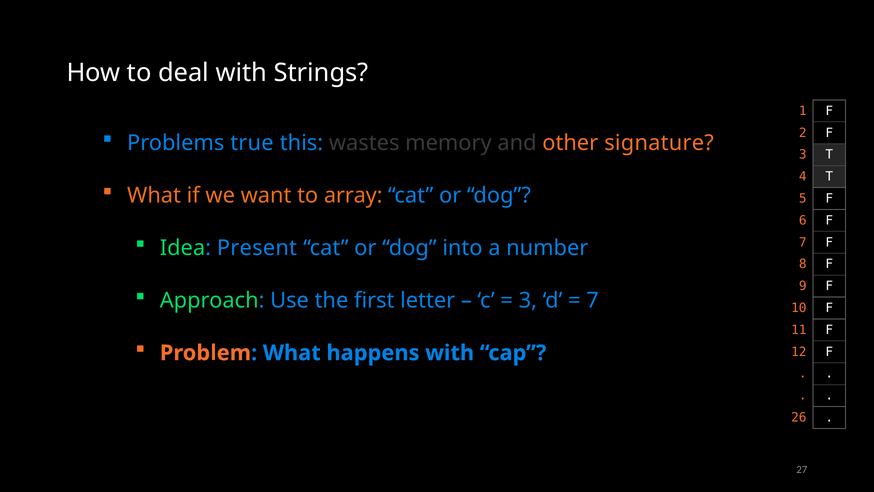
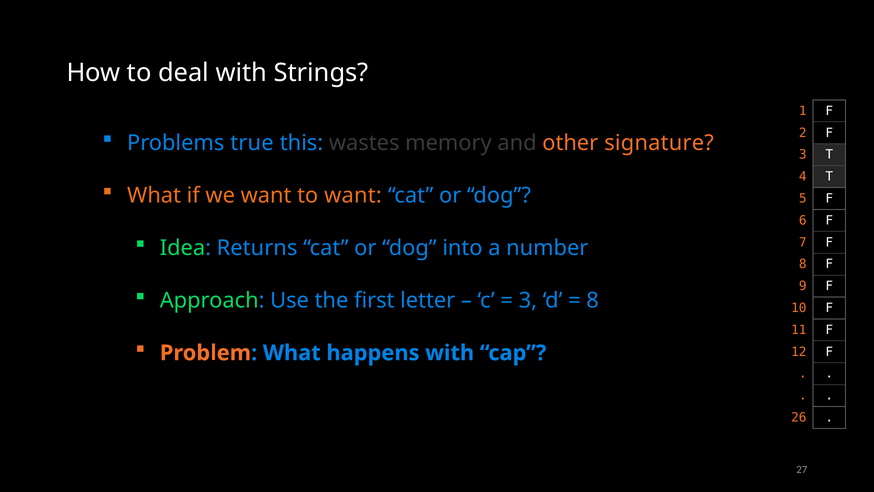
to array: array -> want (353, 195)
Present: Present -> Returns (257, 248)
7: 7 -> 8 (593, 300)
